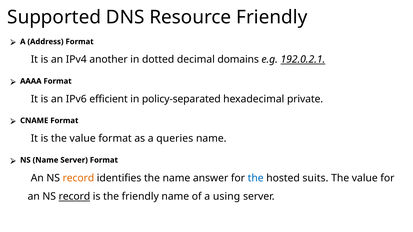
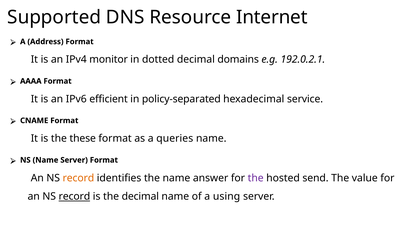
Resource Friendly: Friendly -> Internet (272, 17)
another: another -> monitor (109, 60)
192.0.2.1 underline: present -> none (303, 60)
private: private -> service (305, 99)
is the value: value -> these (83, 139)
the colour: blue -> purple (256, 178)
suits: suits -> send (316, 178)
the friendly: friendly -> decimal (140, 197)
